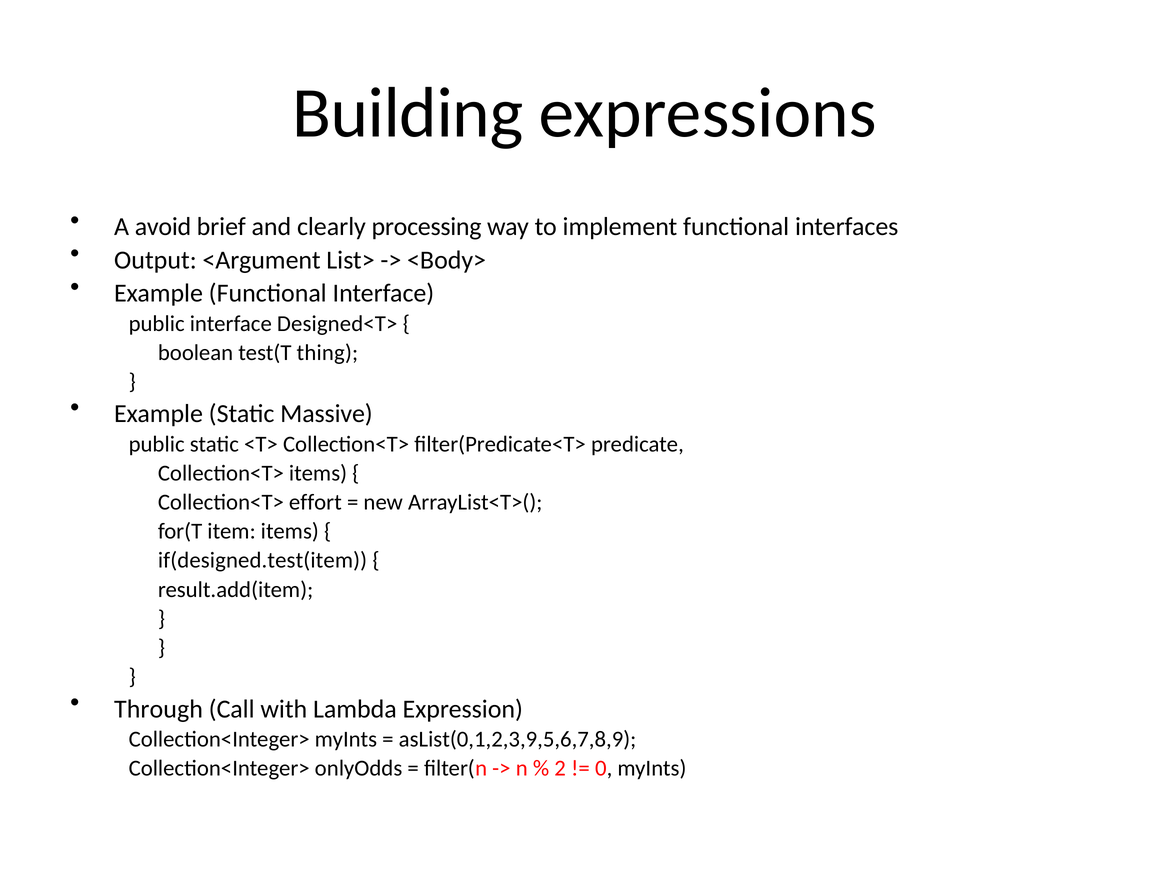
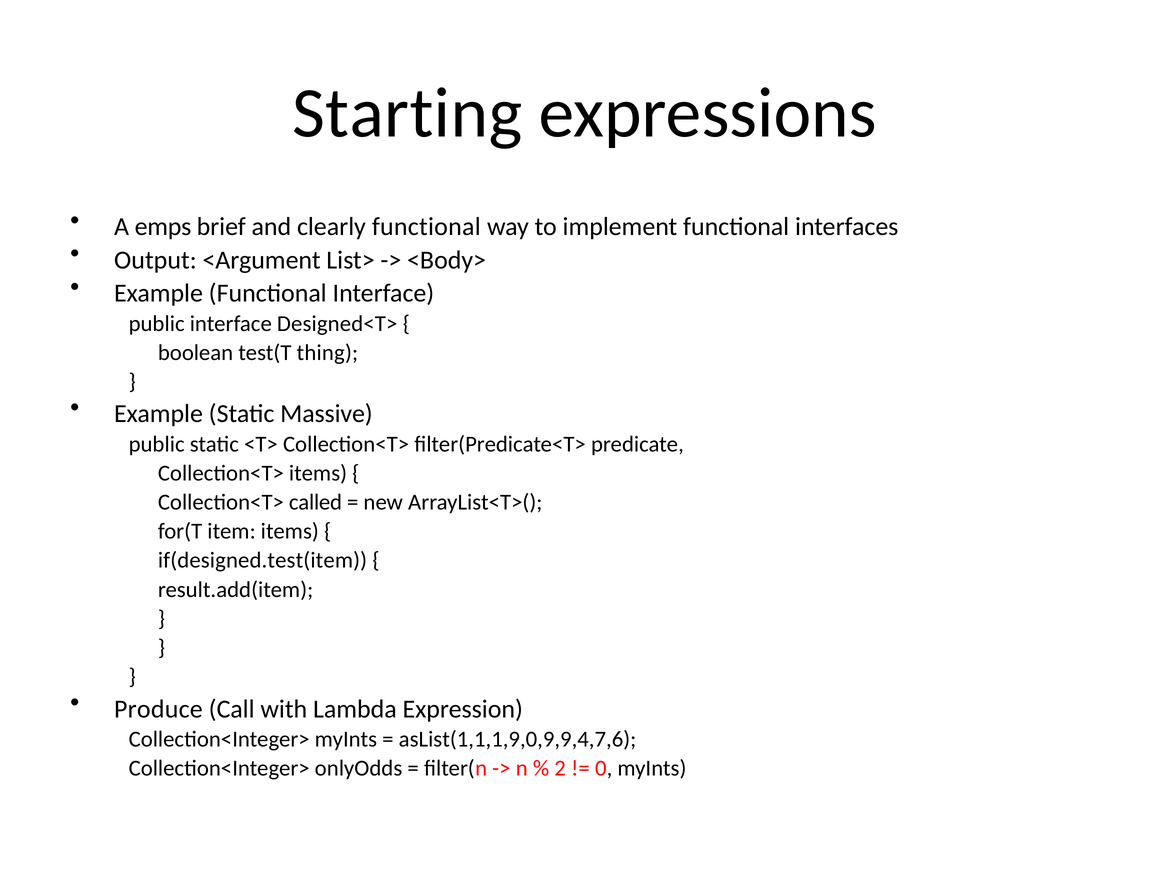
Building: Building -> Starting (407, 113)
avoid: avoid -> emps (163, 227)
clearly processing: processing -> functional (426, 227)
effort: effort -> called (315, 503)
Through: Through -> Produce (158, 709)
asList(0,1,2,3,9,5,6,7,8,9: asList(0,1,2,3,9,5,6,7,8,9 -> asList(1,1,1,9,0,9,9,4,7,6 (518, 740)
